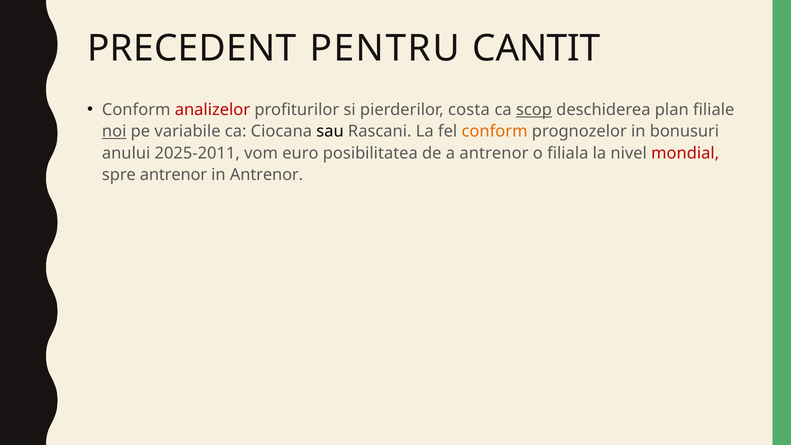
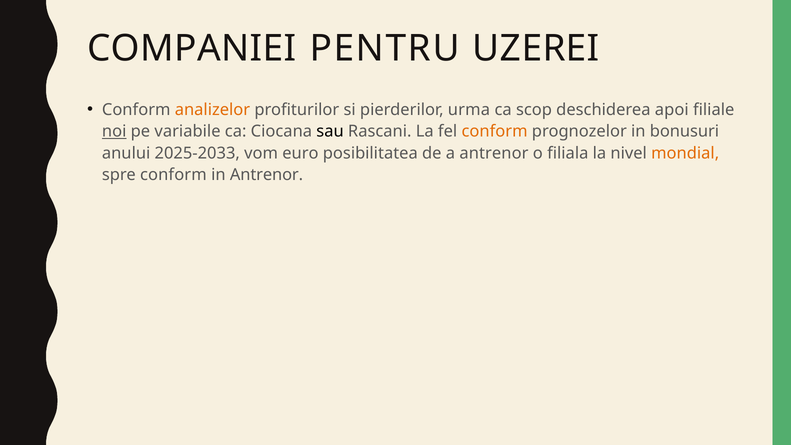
PRECEDENT: PRECEDENT -> COMPANIEI (192, 48)
CANTIT: CANTIT -> UZEREI (536, 48)
analizelor colour: red -> orange (212, 110)
costa: costa -> urma (469, 110)
scop underline: present -> none (534, 110)
plan: plan -> apoi (672, 110)
2025-2011: 2025-2011 -> 2025-2033 (197, 153)
mondial colour: red -> orange (685, 153)
spre antrenor: antrenor -> conform (173, 175)
